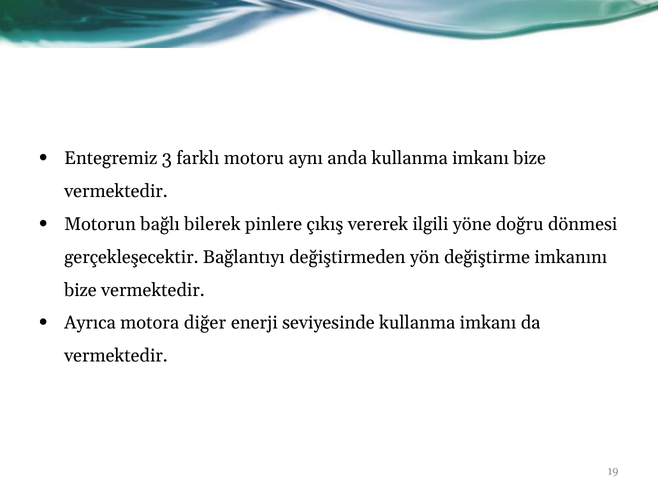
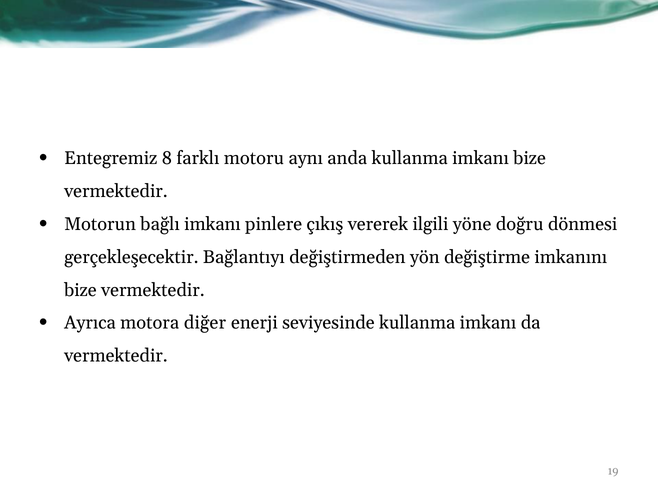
3: 3 -> 8 (167, 158)
bağlı bilerek: bilerek -> imkanı (212, 224)
